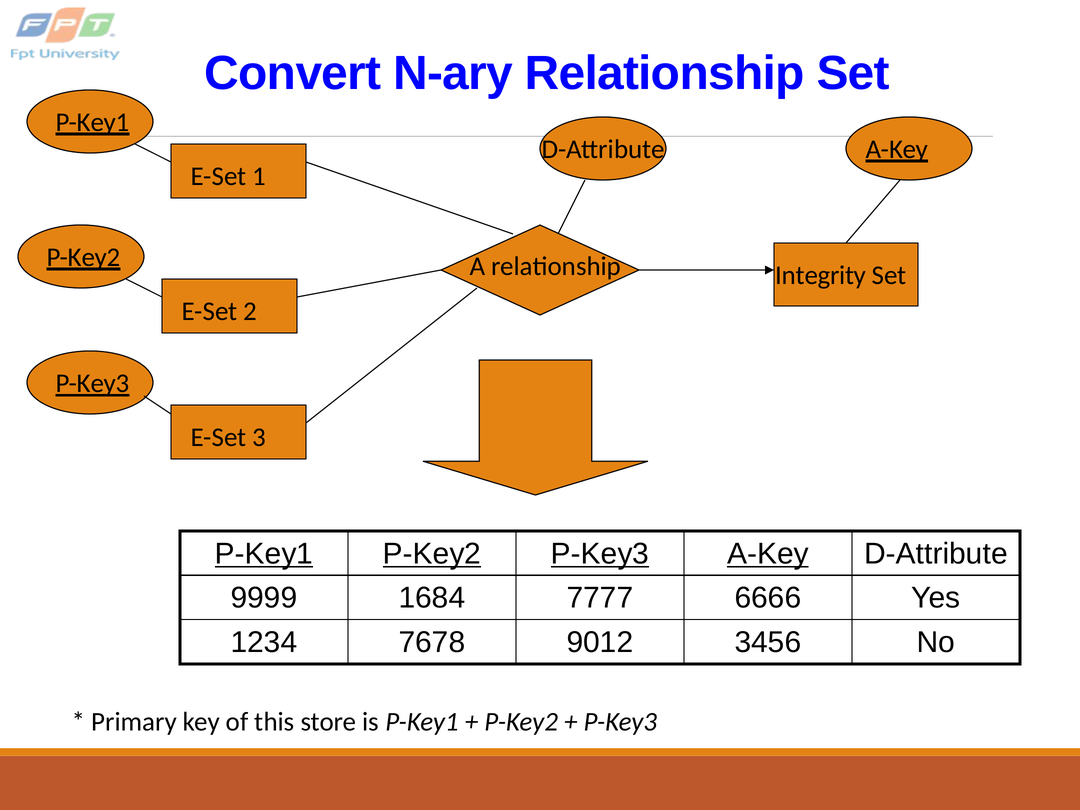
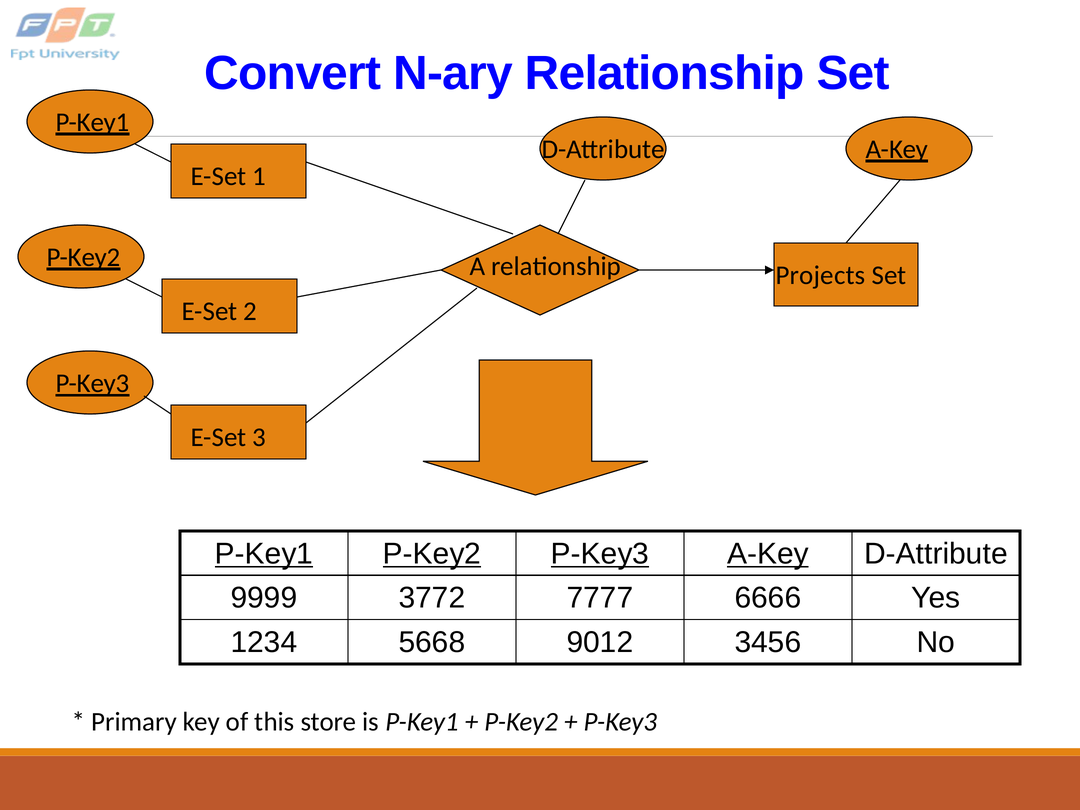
Integrity: Integrity -> Projects (820, 275)
1684: 1684 -> 3772 (432, 598)
7678: 7678 -> 5668 (432, 642)
